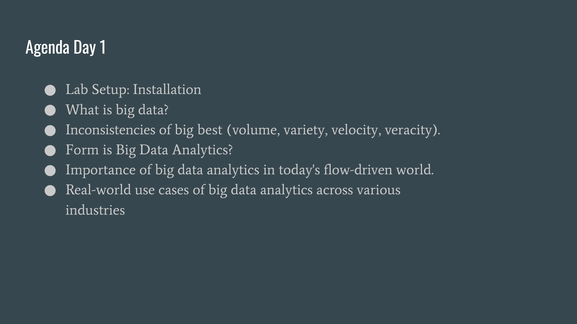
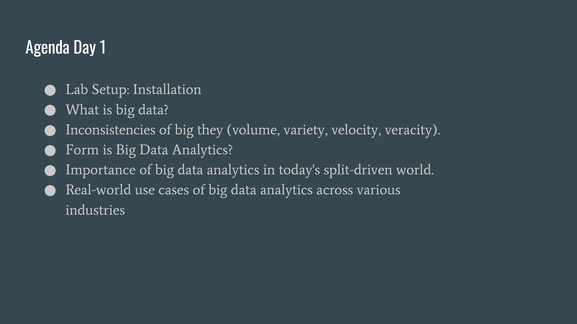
best: best -> they (210, 130)
flow-driven: flow-driven -> split-driven (358, 170)
